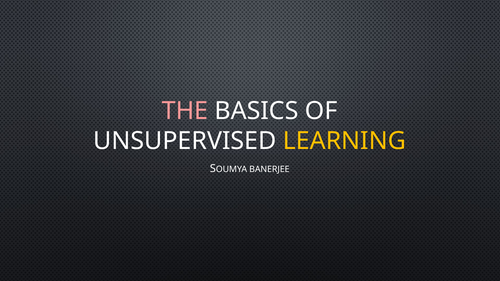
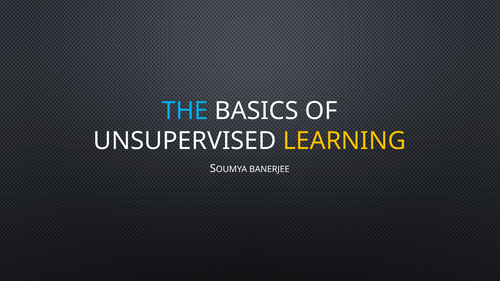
THE colour: pink -> light blue (185, 111)
